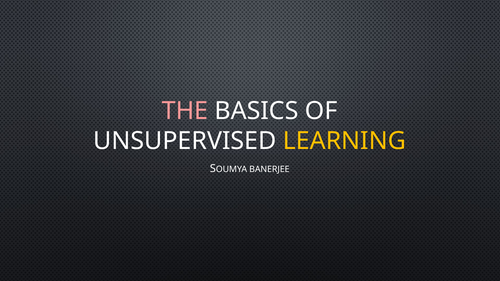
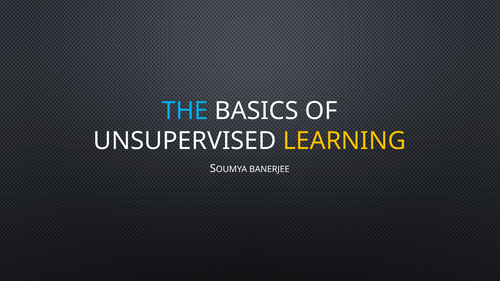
THE colour: pink -> light blue (185, 111)
